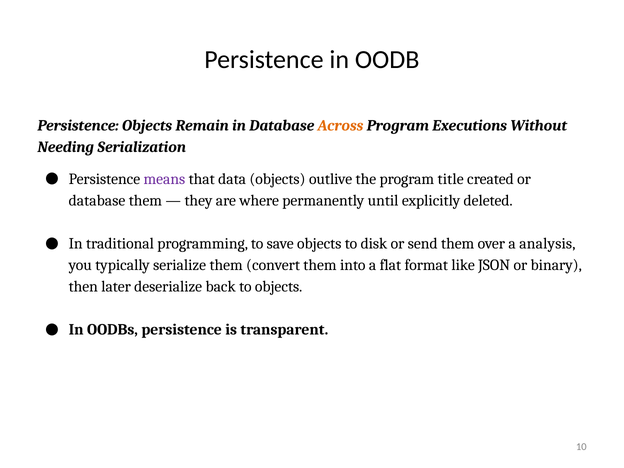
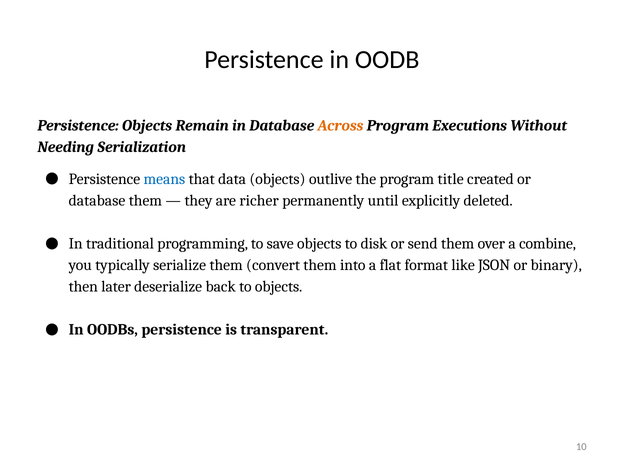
means colour: purple -> blue (164, 179)
where: where -> richer (259, 201)
analysis: analysis -> combine (548, 244)
